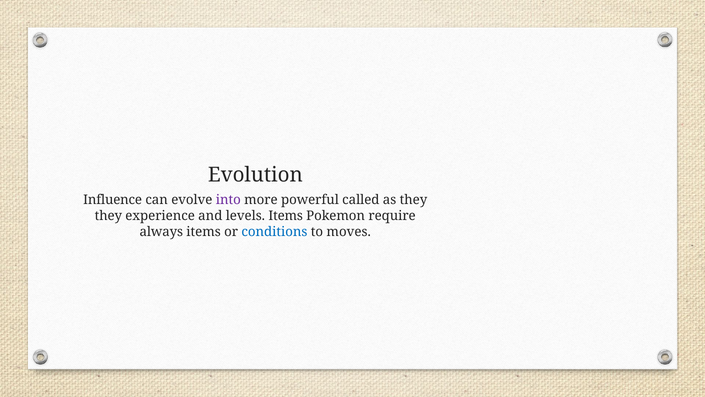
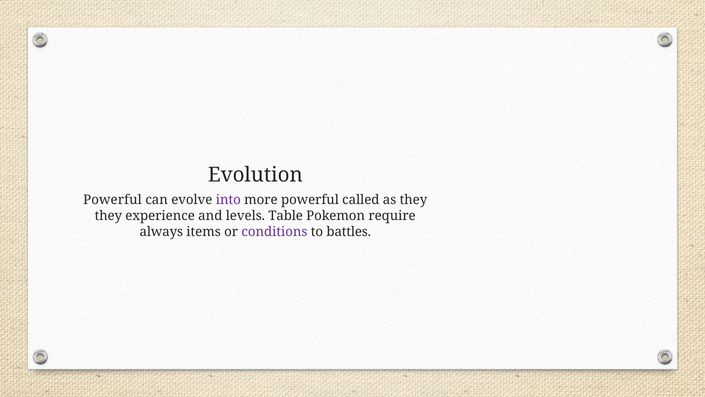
Influence: Influence -> Powerful (113, 200)
levels Items: Items -> Table (286, 216)
conditions colour: blue -> purple (274, 231)
moves: moves -> battles (349, 231)
